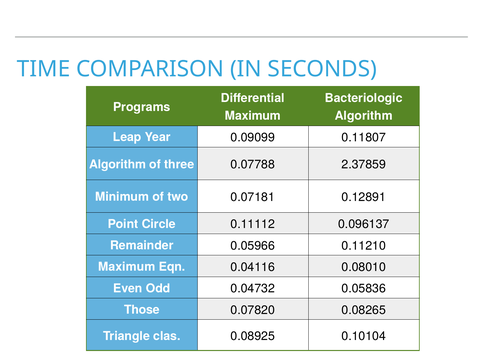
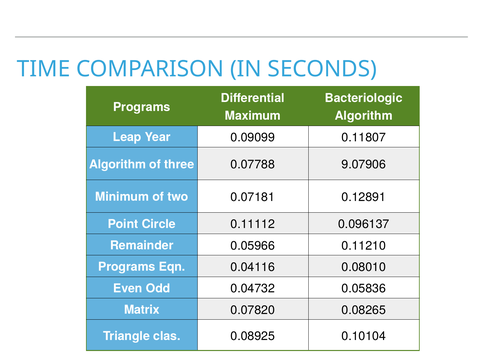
2.37859: 2.37859 -> 9.07906 (364, 164)
Maximum: Maximum -> Programs (127, 266)
Those: Those -> Matrix (142, 309)
